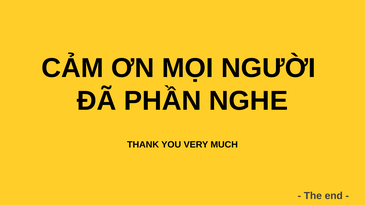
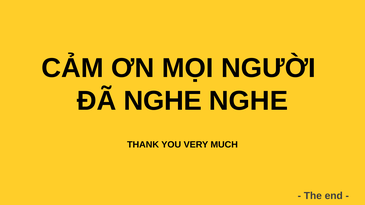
ĐÃ PHẦN: PHẦN -> NGHE (163, 101)
